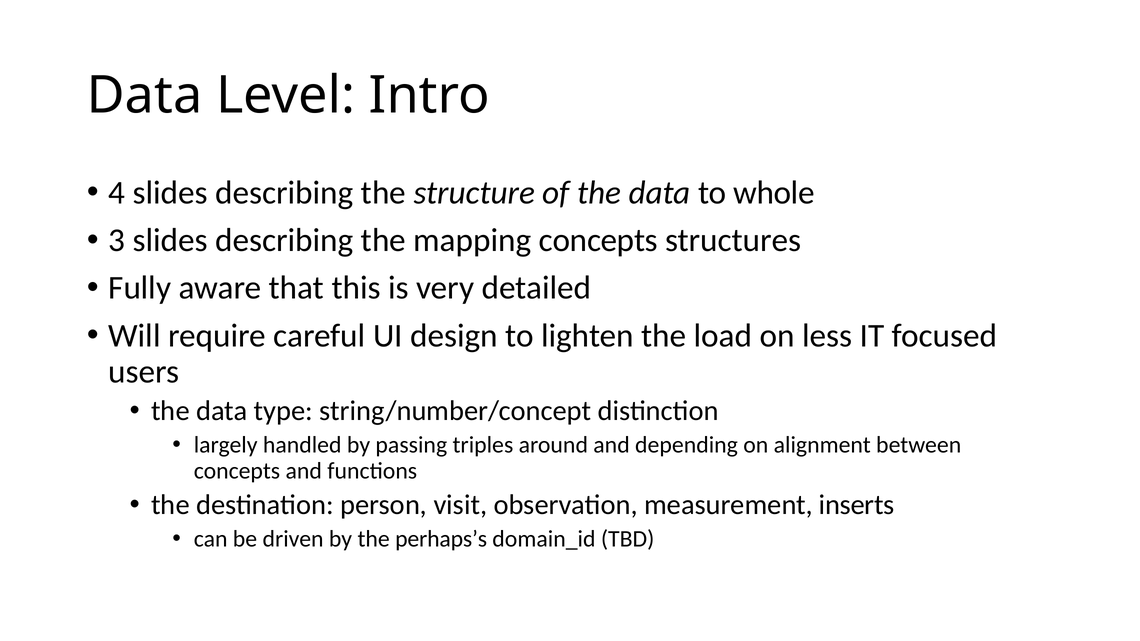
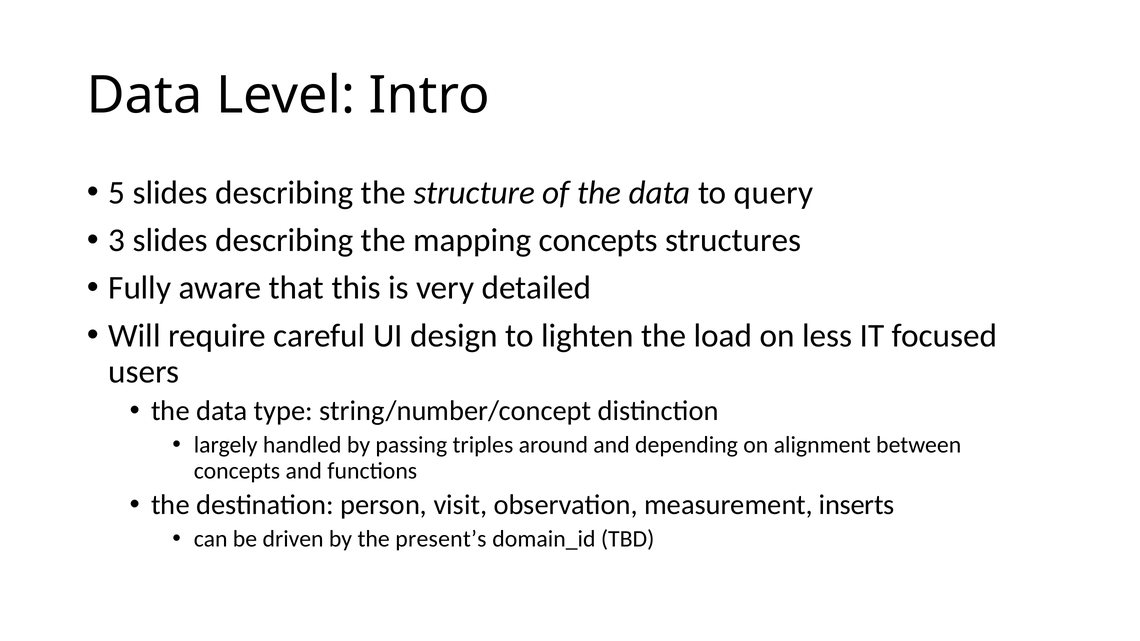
4: 4 -> 5 (117, 193)
whole: whole -> query (774, 193)
perhaps’s: perhaps’s -> present’s (441, 539)
